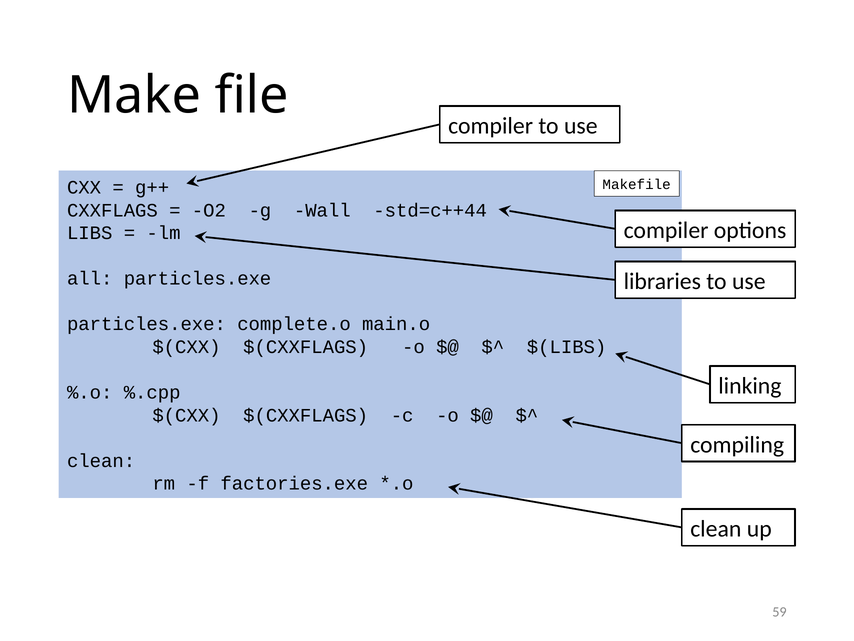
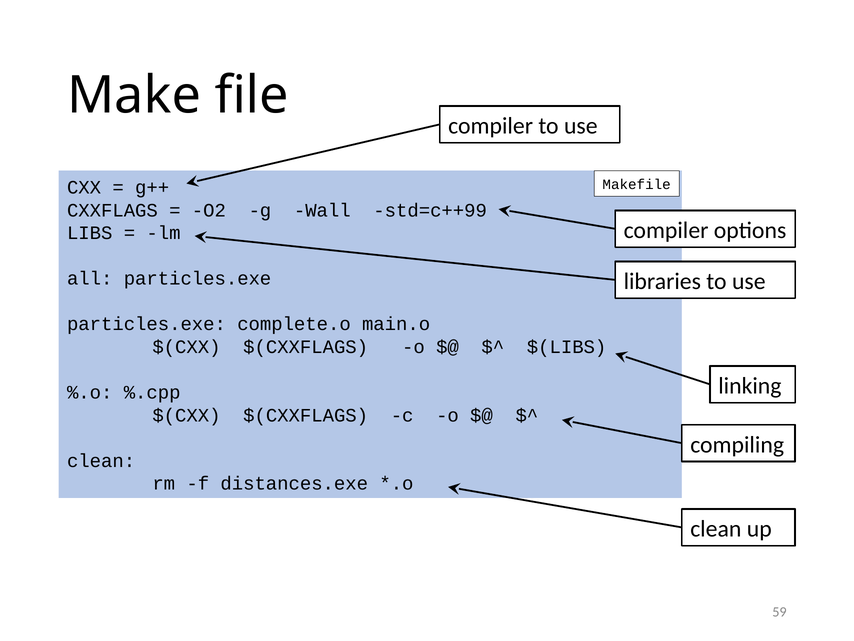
std=c++44: std=c++44 -> std=c++99 (430, 210)
factories.exe: factories.exe -> distances.exe (294, 483)
